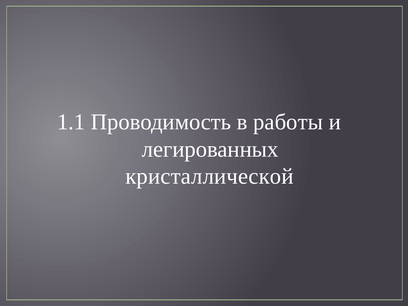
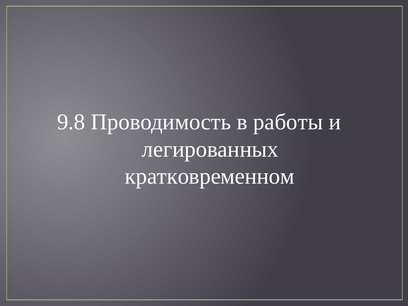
1.1: 1.1 -> 9.8 (71, 122)
кристаллической: кристаллической -> кратковременном (210, 176)
